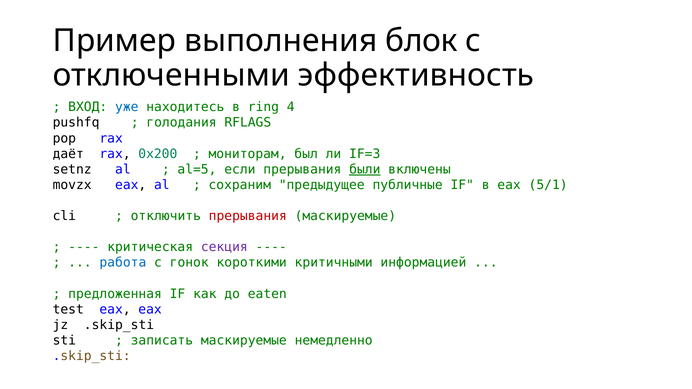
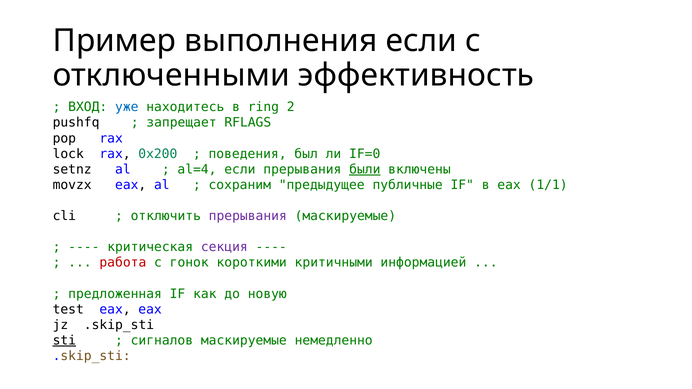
выполнения блок: блок -> если (421, 41)
4: 4 -> 2 (291, 107)
голодания: голодания -> запрещает (181, 123)
даёт: даёт -> lock (68, 154)
мониторам: мониторам -> поведения (248, 154)
IF=3: IF=3 -> IF=0 (365, 154)
al=5: al=5 -> al=4 (197, 169)
5/1: 5/1 -> 1/1 (548, 185)
прерывания colour: red -> purple (248, 216)
работа colour: blue -> red (123, 263)
eaten: eaten -> новую (267, 294)
sti underline: none -> present (64, 341)
записать: записать -> сигналов (162, 341)
